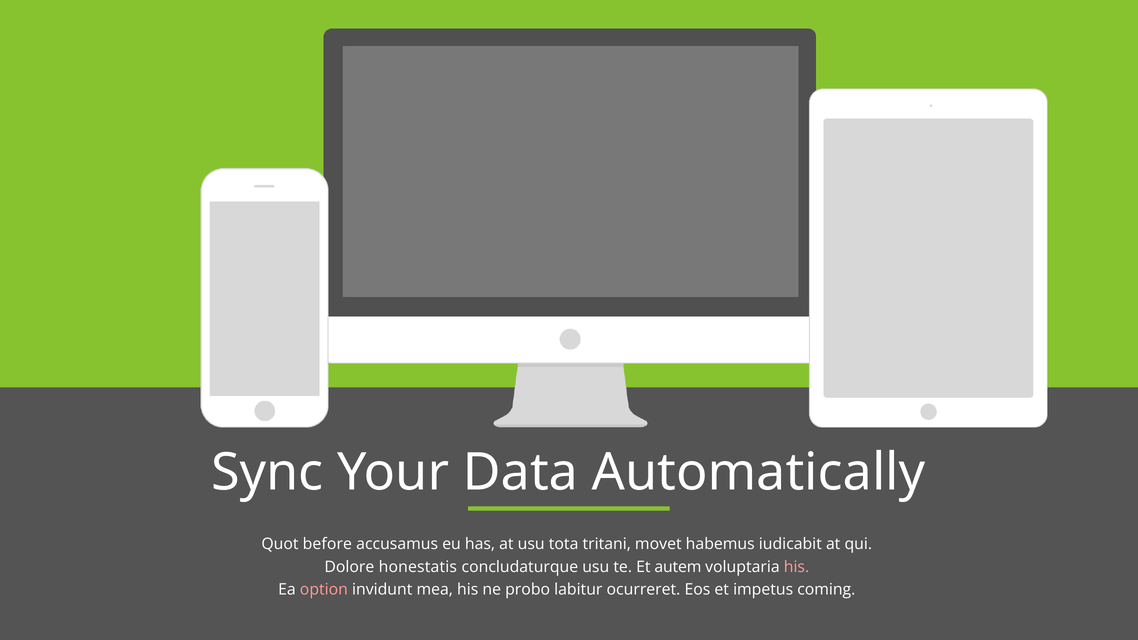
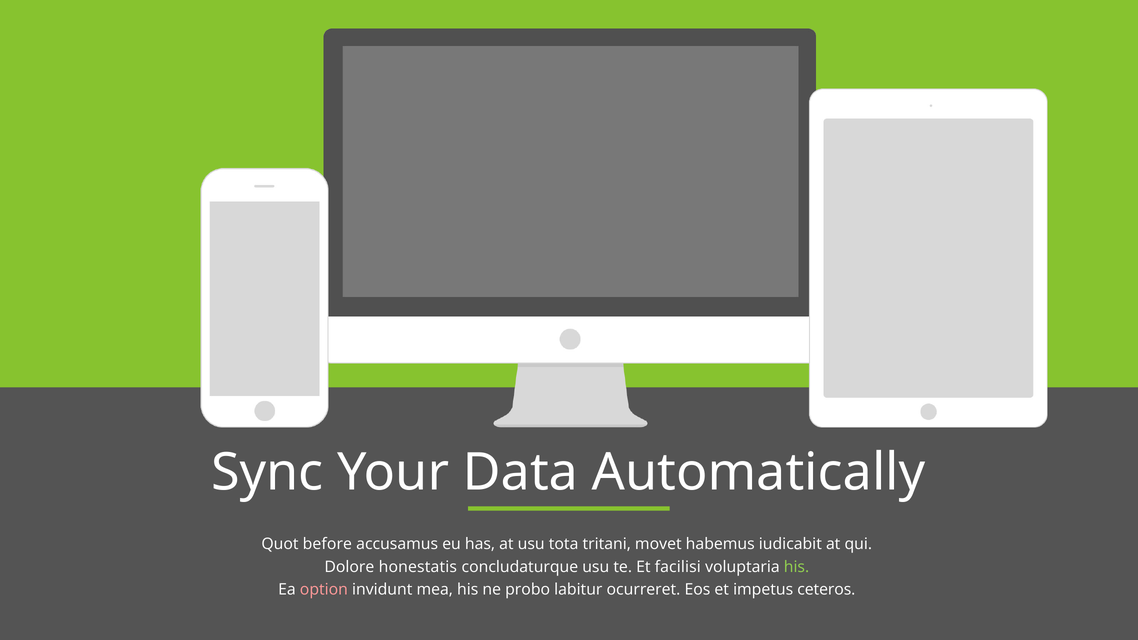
autem: autem -> facilisi (678, 567)
his colour: pink -> light green (796, 567)
coming: coming -> ceteros (826, 590)
